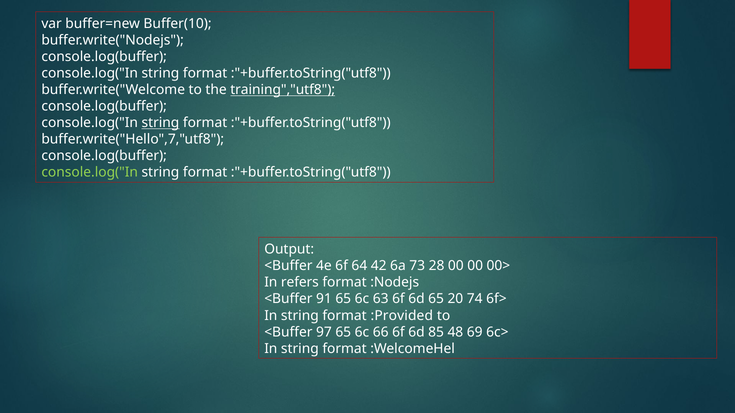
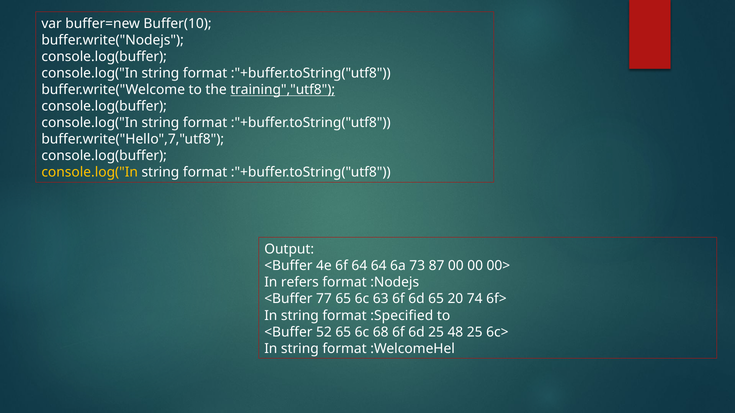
string underline: present -> none (160, 123)
console.log("In colour: light green -> yellow (90, 173)
64 42: 42 -> 64 (379, 266)
28: 28 -> 87 (437, 266)
91: 91 -> 77 (324, 299)
:Provided: :Provided -> :Specified (402, 316)
97: 97 -> 52 (324, 332)
66: 66 -> 68 (381, 332)
6d 85: 85 -> 25 (436, 332)
48 69: 69 -> 25 (475, 332)
